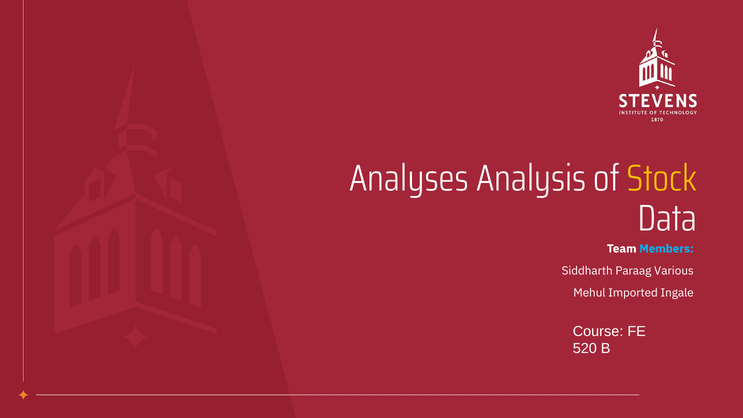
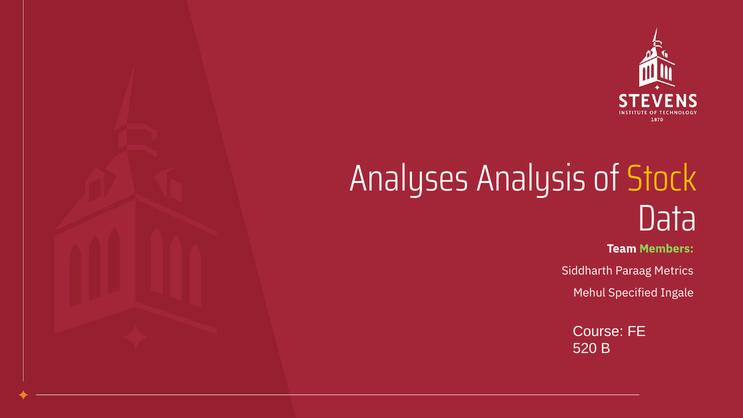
Members colour: light blue -> light green (667, 249)
Various: Various -> Metrics (674, 271)
Imported: Imported -> Specified (633, 293)
